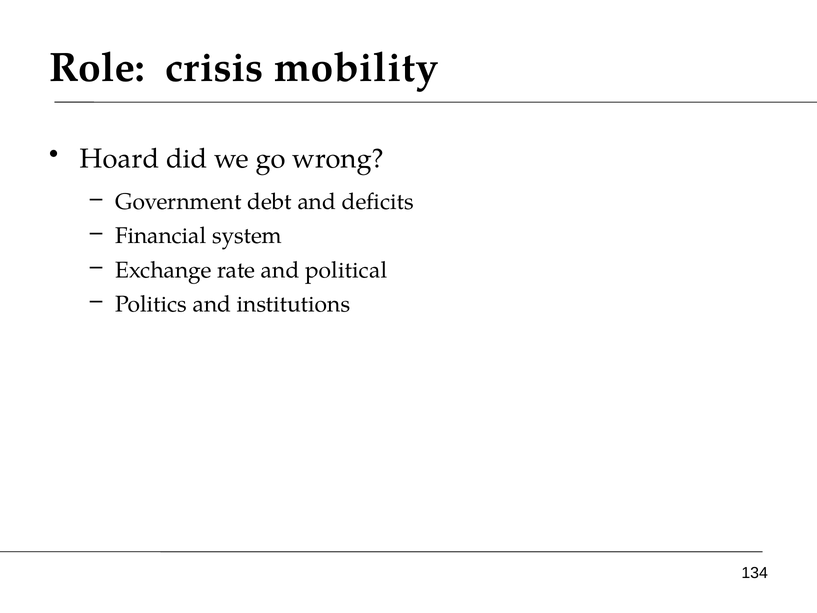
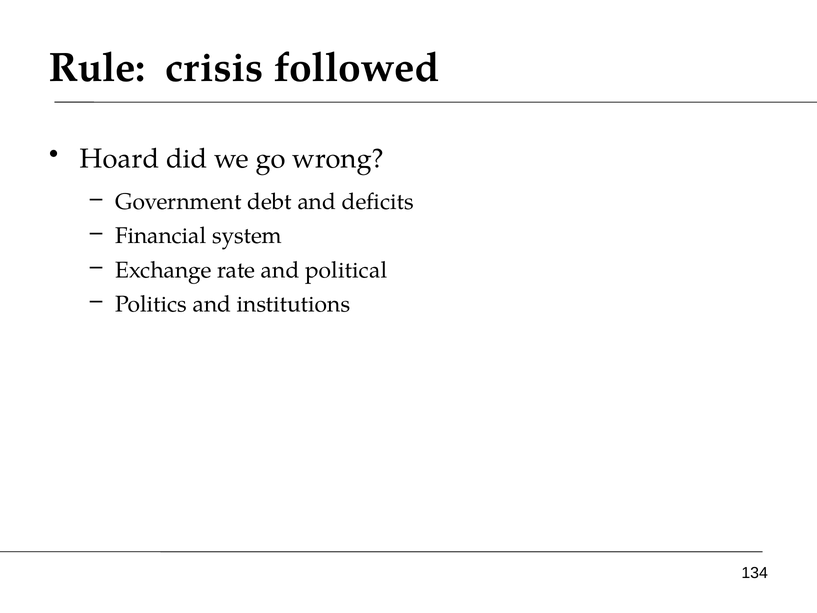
Role: Role -> Rule (97, 68)
mobility: mobility -> followed (357, 68)
